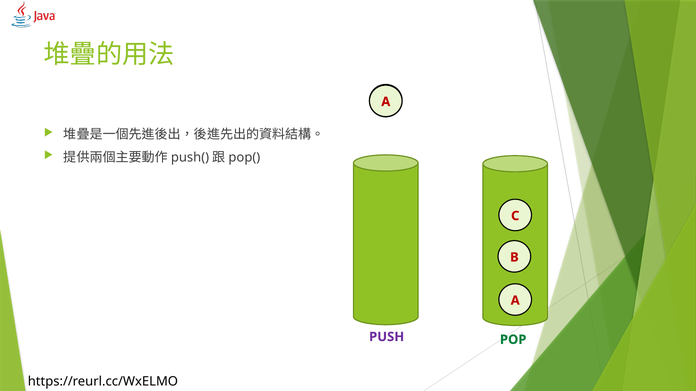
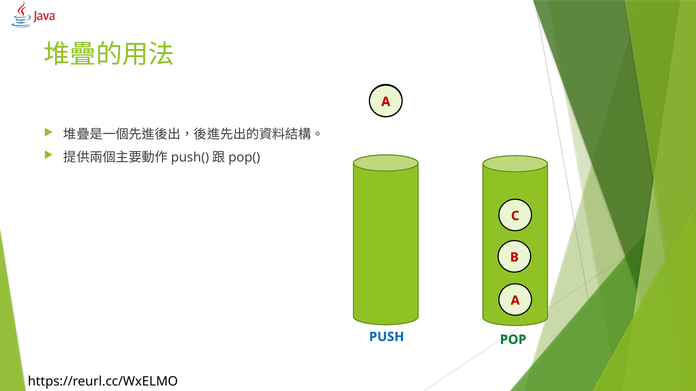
PUSH colour: purple -> blue (387, 337)
